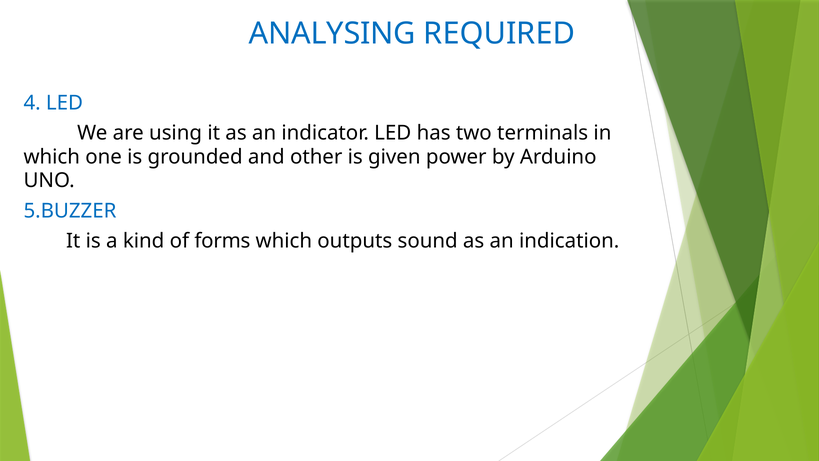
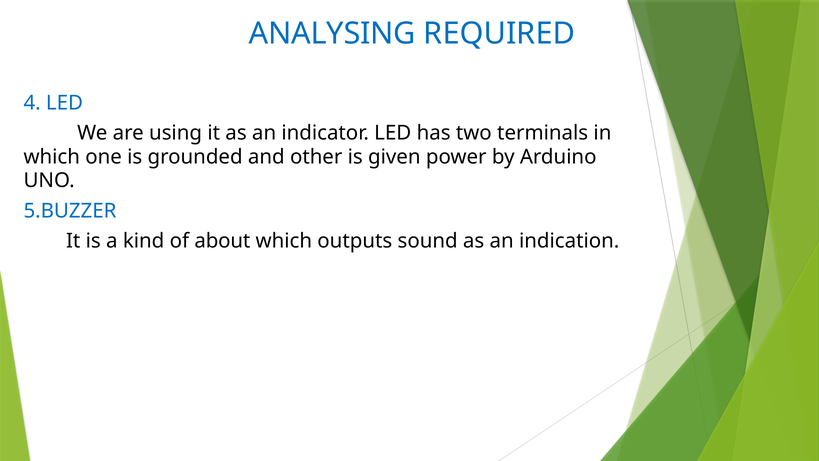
forms: forms -> about (222, 241)
